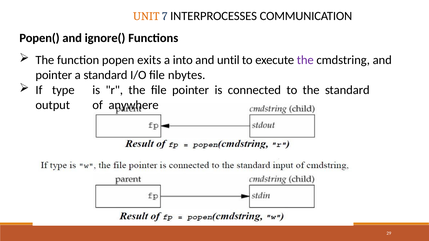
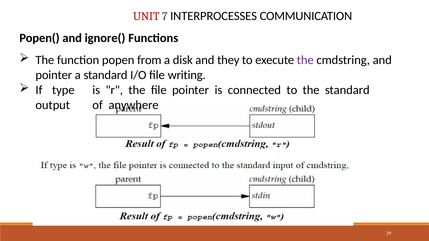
UNIT colour: orange -> red (146, 16)
exits: exits -> from (149, 60)
into: into -> disk (183, 60)
until: until -> they (228, 60)
nbytes: nbytes -> writing (187, 75)
